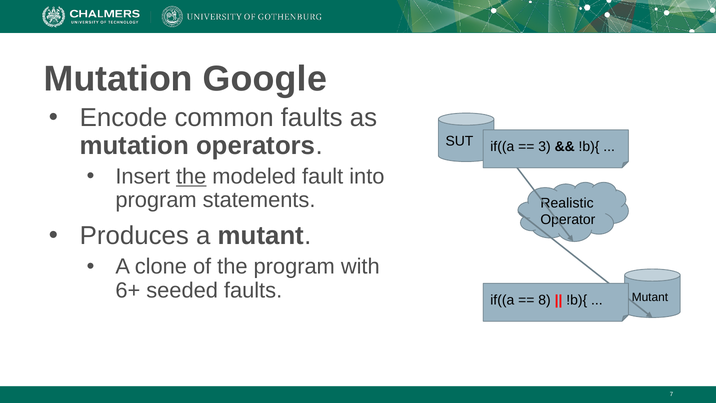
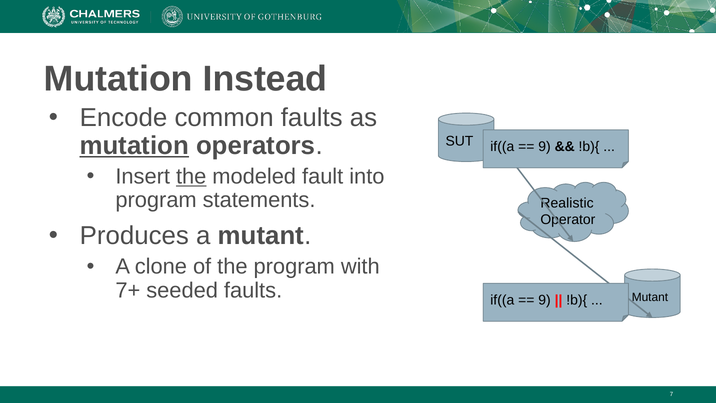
Google: Google -> Instead (265, 79)
mutation underline: none -> present (134, 146)
3: 3 -> 9 (545, 147)
6+: 6+ -> 7+ (128, 290)
8: 8 -> 9 (545, 300)
